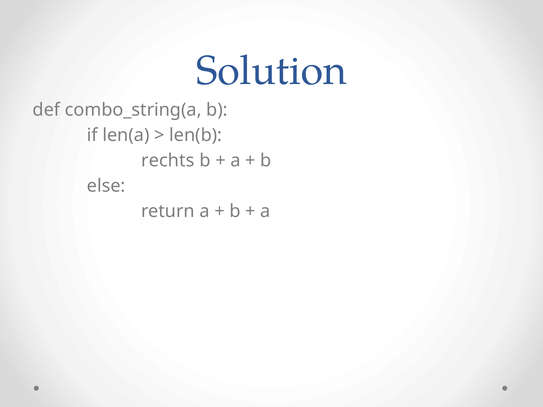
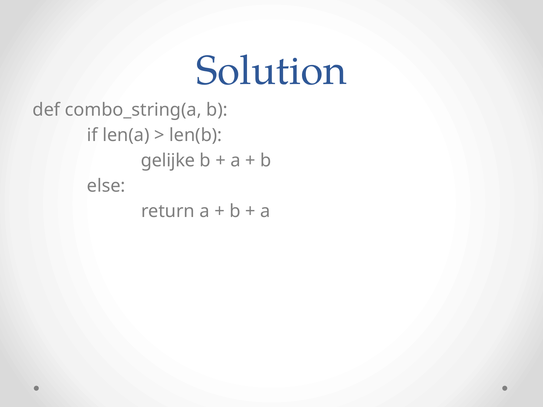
rechts: rechts -> gelijke (168, 161)
